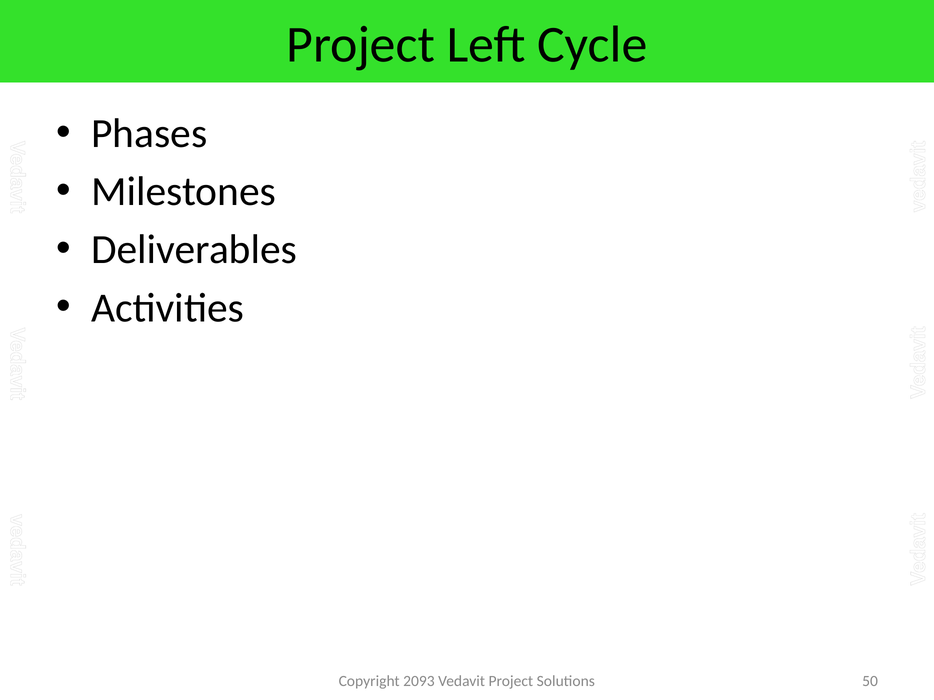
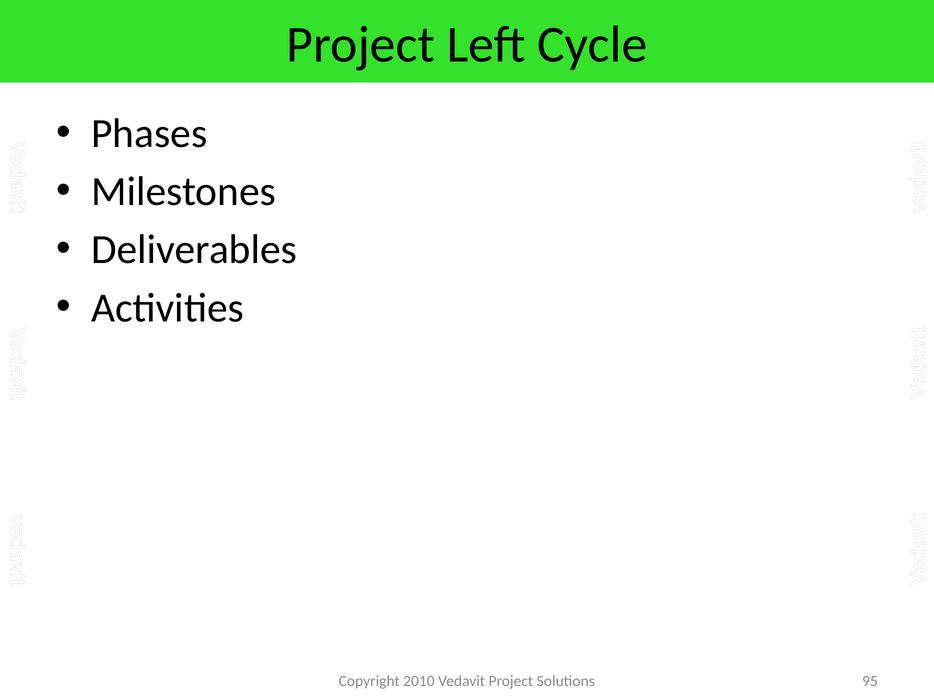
2093: 2093 -> 2010 (419, 682)
50: 50 -> 95 (870, 681)
